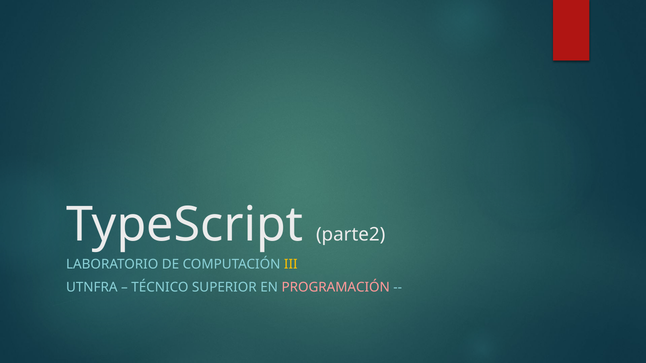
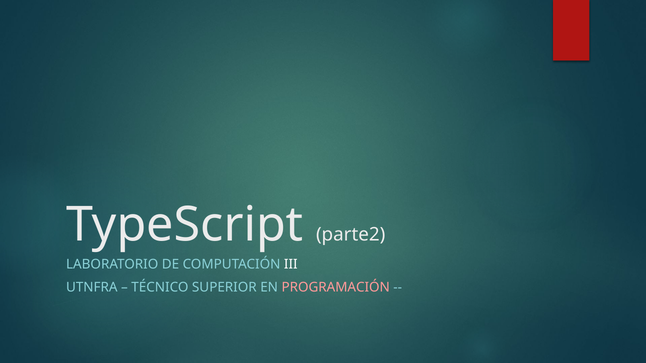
III colour: yellow -> white (291, 265)
